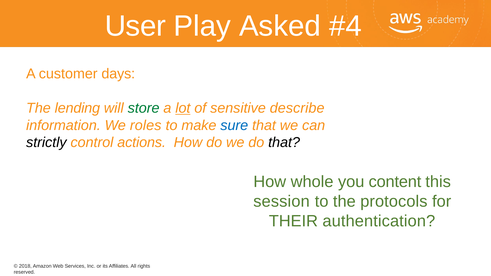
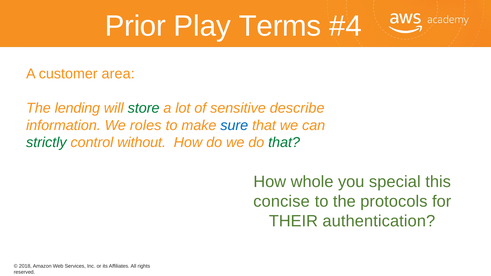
User: User -> Prior (135, 26)
Asked: Asked -> Terms (280, 26)
days: days -> area (118, 74)
lot underline: present -> none (183, 108)
strictly colour: black -> green (46, 143)
actions: actions -> without (142, 143)
that colour: black -> green (284, 143)
content: content -> special (395, 182)
session: session -> concise (281, 202)
